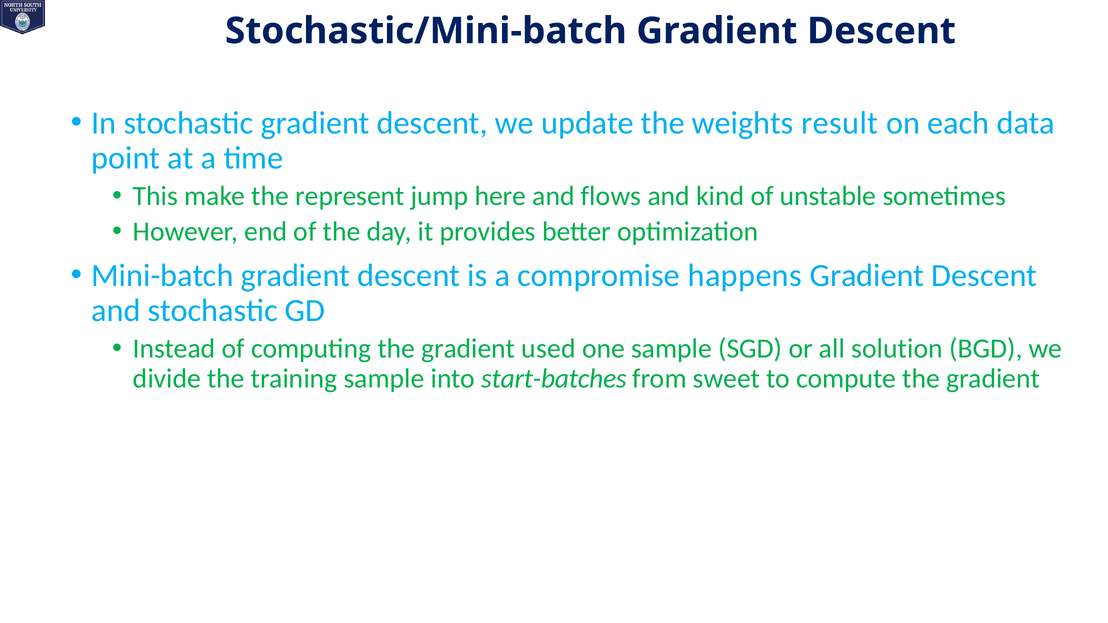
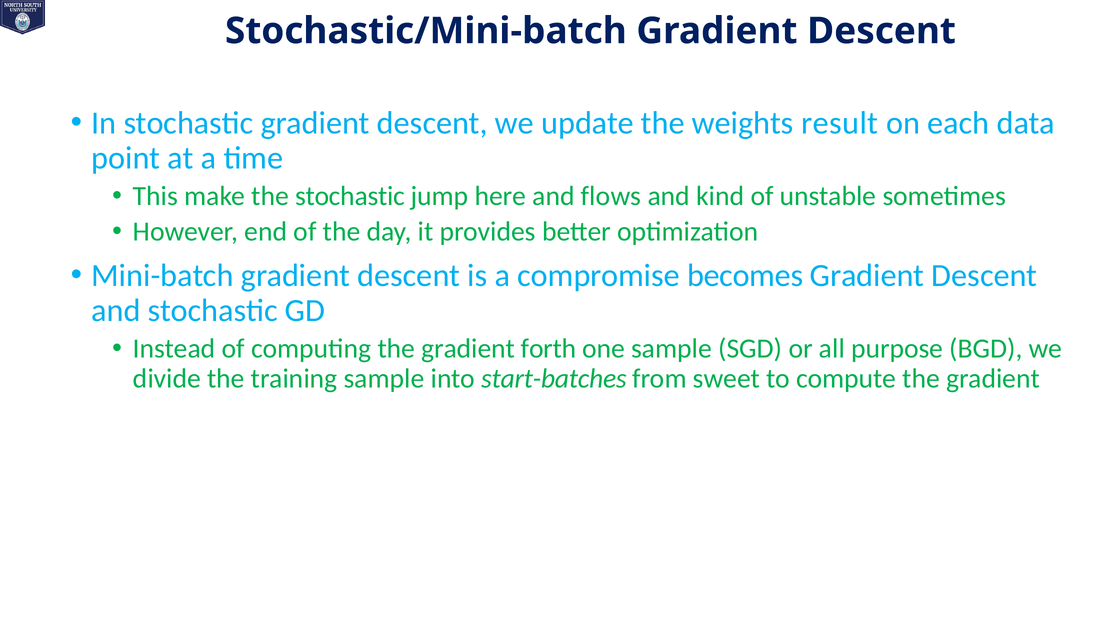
the represent: represent -> stochastic (350, 196)
happens: happens -> becomes (745, 276)
used: used -> forth (549, 349)
solution: solution -> purpose (897, 349)
